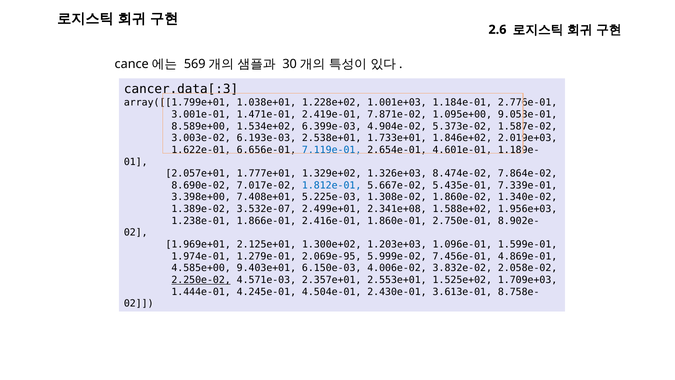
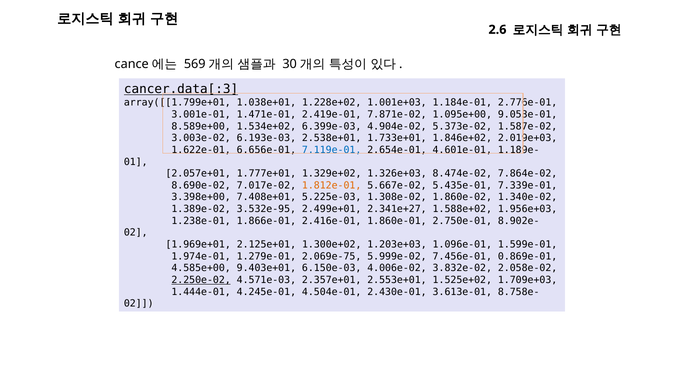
cancer.data[:3 underline: none -> present (181, 89)
1.812e-01 colour: blue -> orange (332, 185)
3.532e-07: 3.532e-07 -> 3.532e-95 (266, 209)
2.341e+08: 2.341e+08 -> 2.341e+27 (397, 209)
2.069e-95: 2.069e-95 -> 2.069e-75 (332, 256)
4.869e-01: 4.869e-01 -> 0.869e-01 (528, 256)
